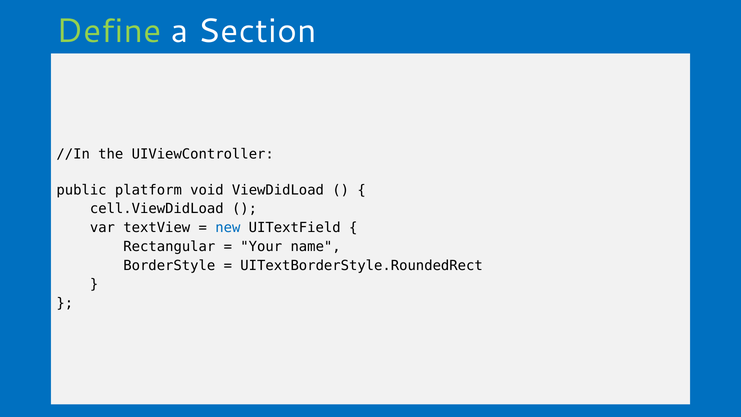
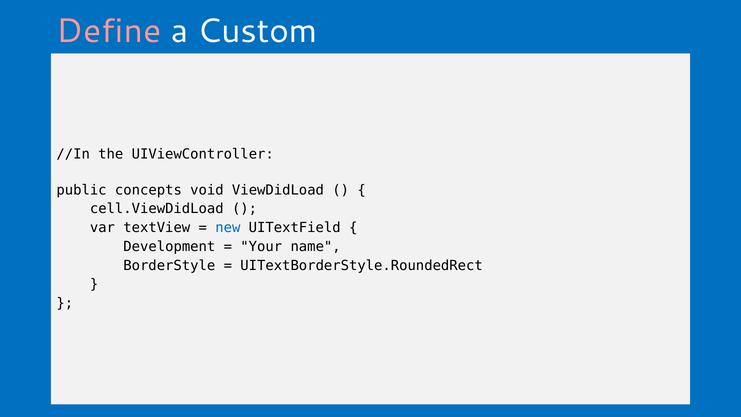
Define colour: light green -> pink (109, 31)
Section: Section -> Custom (257, 31)
platform: platform -> concepts (148, 190)
Rectangular: Rectangular -> Development (169, 246)
